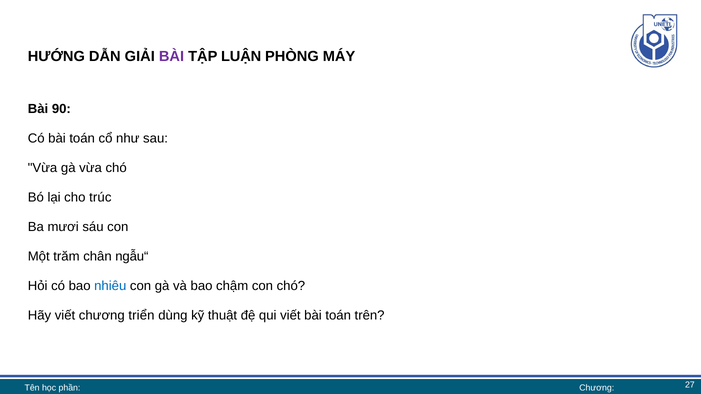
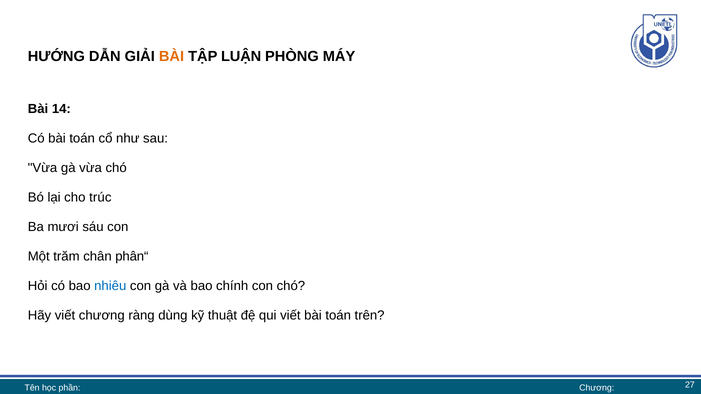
BÀI colour: purple -> orange (171, 57)
90: 90 -> 14 (61, 109)
ngẫu“: ngẫu“ -> phân“ (132, 257)
chậm: chậm -> chính (232, 286)
triển: triển -> ràng (142, 316)
